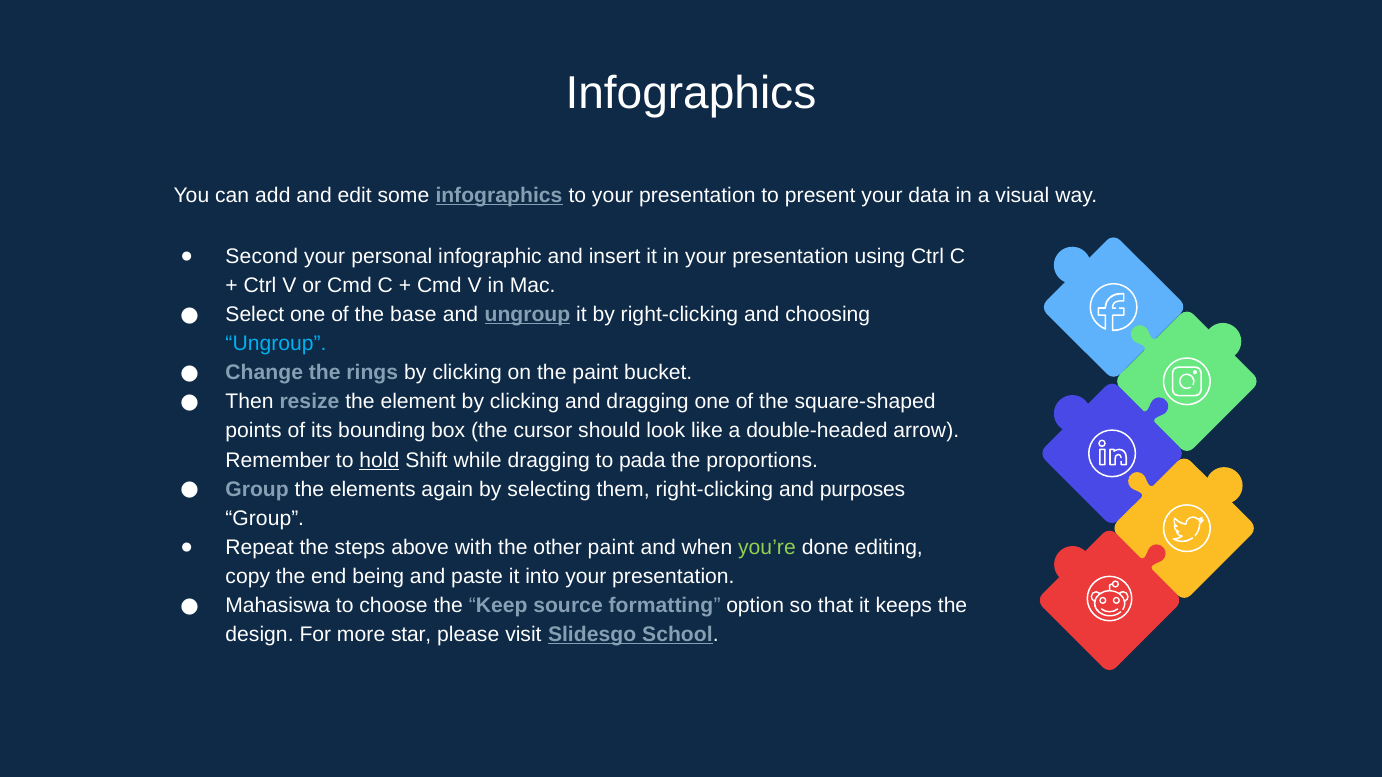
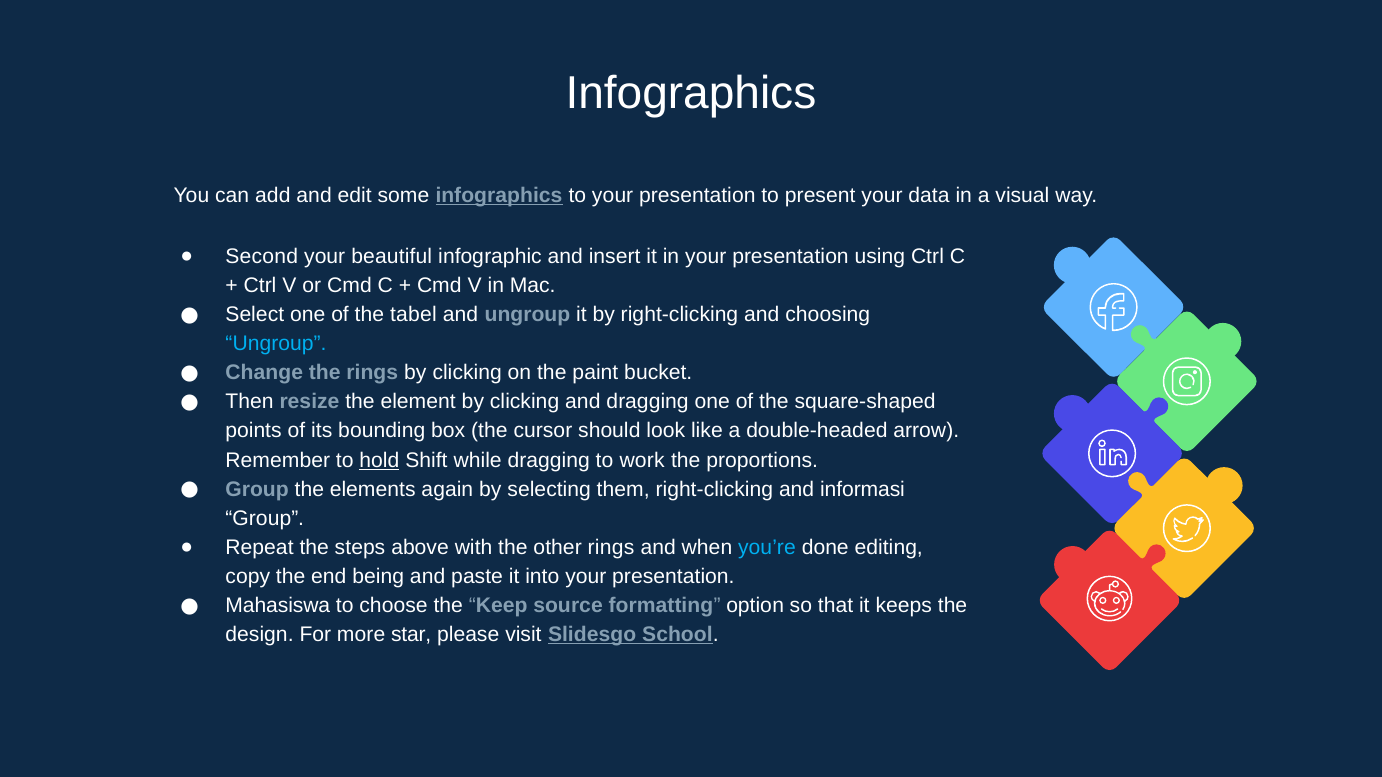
personal: personal -> beautiful (392, 257)
base: base -> tabel (413, 315)
ungroup underline: present -> none (527, 315)
pada: pada -> work (642, 460)
purposes: purposes -> informasi (863, 489)
other paint: paint -> rings (611, 548)
you’re colour: light green -> light blue (767, 548)
